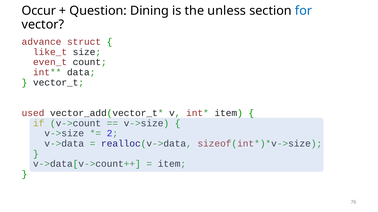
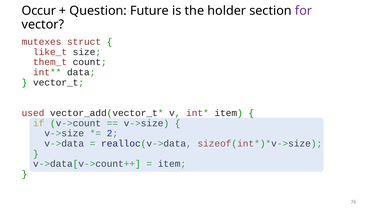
Dining: Dining -> Future (149, 11)
unless: unless -> holder (227, 11)
for colour: blue -> purple (304, 11)
advance: advance -> mutexes (42, 42)
even_t: even_t -> them_t (50, 62)
